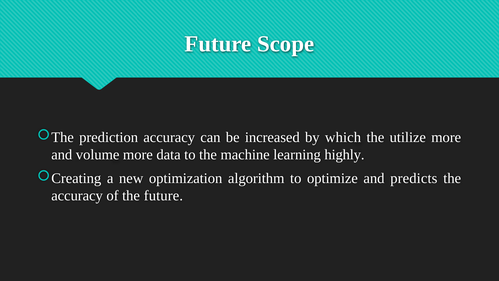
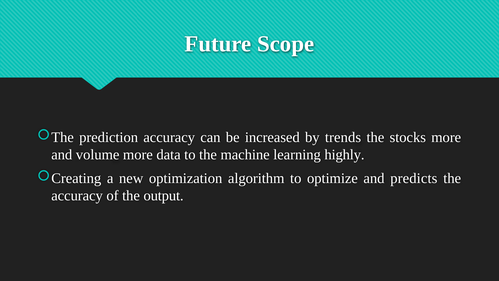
which: which -> trends (343, 137)
utilize: utilize -> stocks (408, 137)
the future: future -> output (164, 196)
